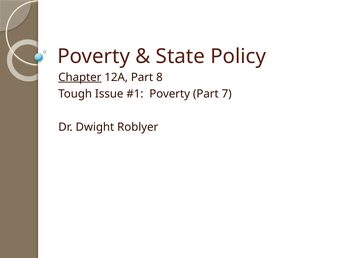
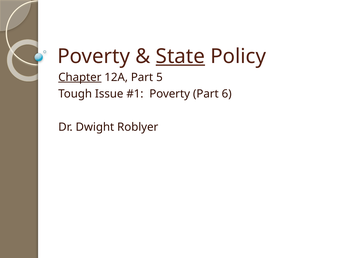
State underline: none -> present (180, 56)
8: 8 -> 5 (159, 77)
7: 7 -> 6 (227, 94)
